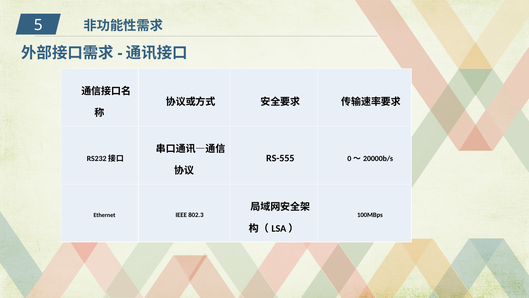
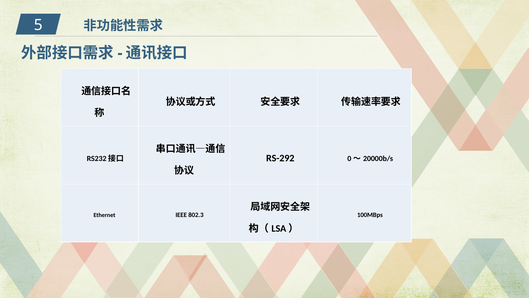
RS-555: RS-555 -> RS-292 (280, 158)
